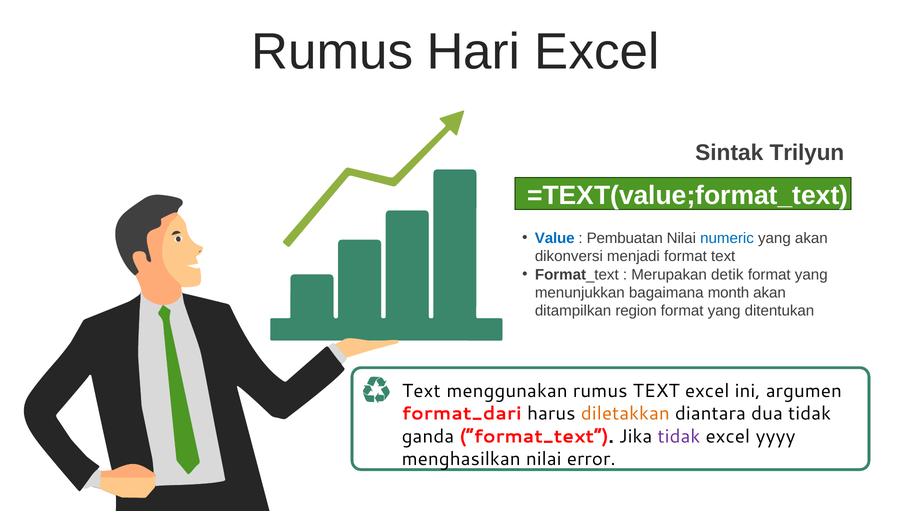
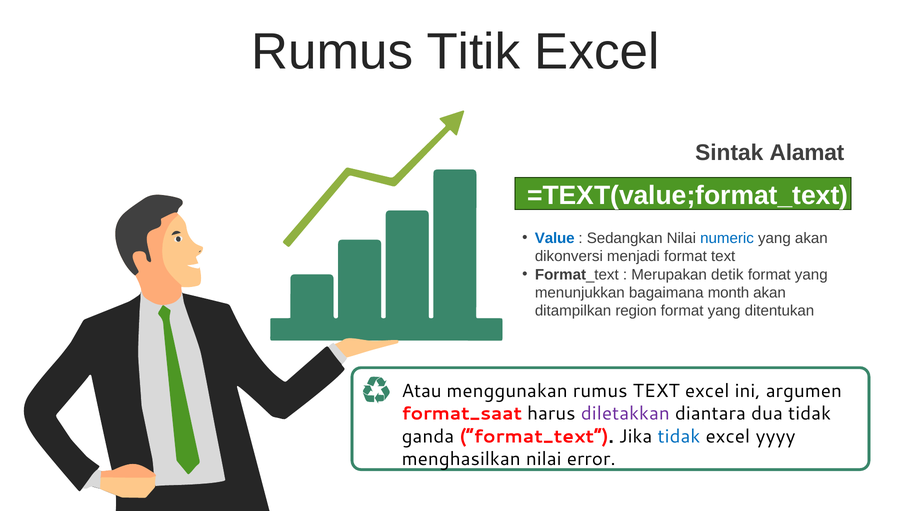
Hari: Hari -> Titik (473, 52)
Trilyun: Trilyun -> Alamat (807, 153)
Pembuatan: Pembuatan -> Sedangkan (625, 238)
Text: Text -> Atau (422, 391)
format_dari: format_dari -> format_saat (462, 414)
diletakkan colour: orange -> purple (625, 414)
tidak colour: purple -> blue (679, 437)
